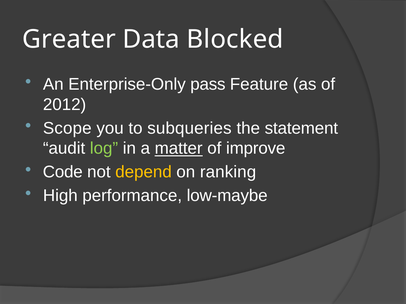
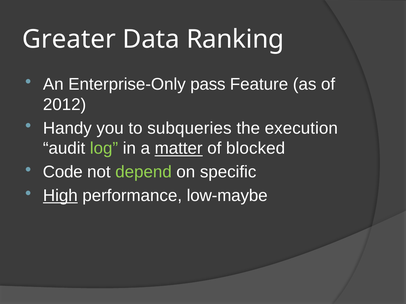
Blocked: Blocked -> Ranking (235, 39)
Scope: Scope -> Handy (67, 128)
statement: statement -> execution (301, 128)
improve: improve -> blocked (256, 149)
depend colour: yellow -> light green (144, 172)
ranking: ranking -> specific (228, 172)
High underline: none -> present (60, 196)
